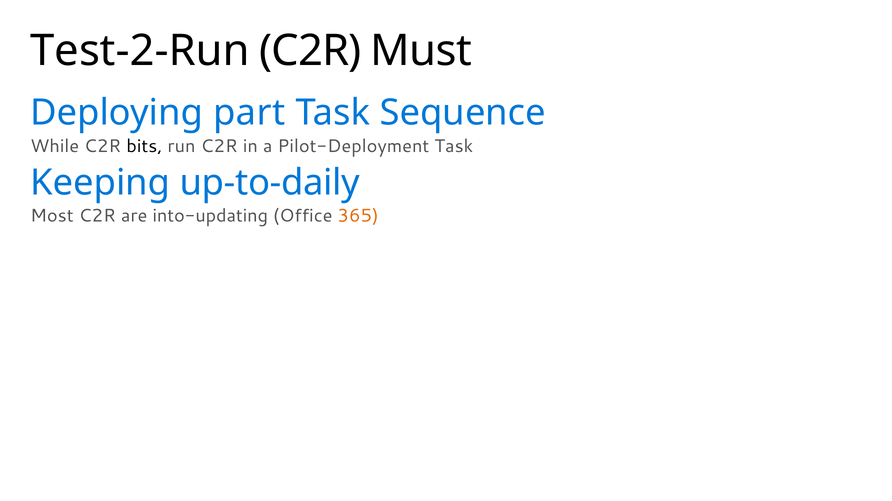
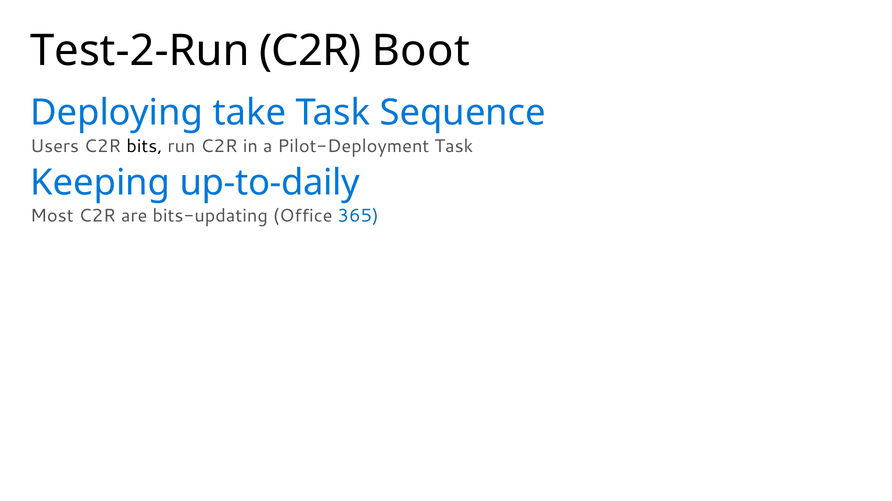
Must: Must -> Boot (421, 51)
part: part -> take (249, 113)
While: While -> Users (55, 146)
into-updating: into-updating -> bits-updating (210, 216)
365 colour: orange -> blue (358, 216)
